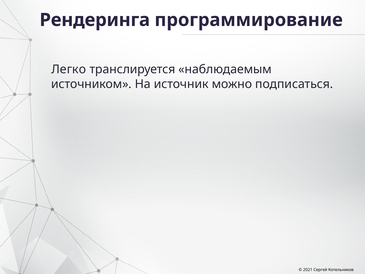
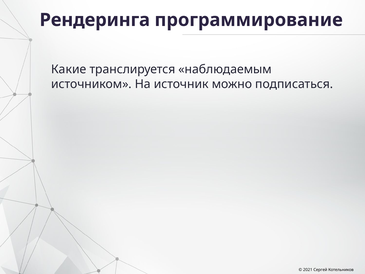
Легко: Легко -> Какие (69, 69)
